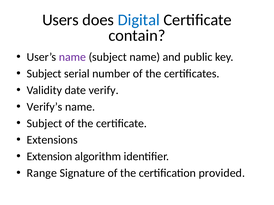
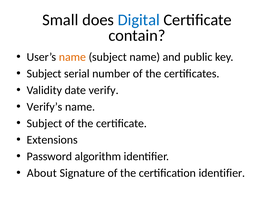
Users: Users -> Small (60, 20)
name colour: purple -> orange (72, 57)
Extension: Extension -> Password (49, 157)
Range: Range -> About (42, 173)
certification provided: provided -> identifier (222, 173)
